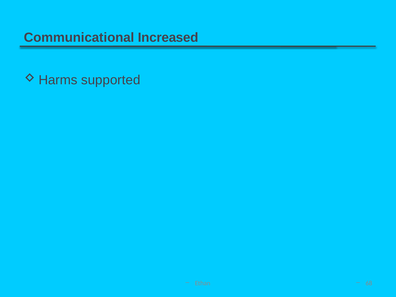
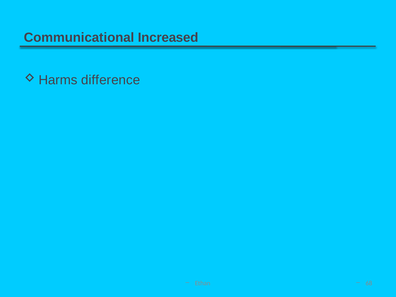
supported: supported -> difference (111, 80)
